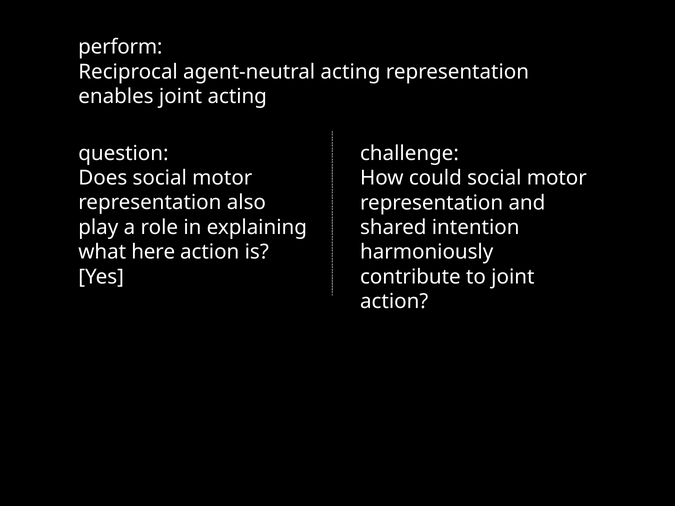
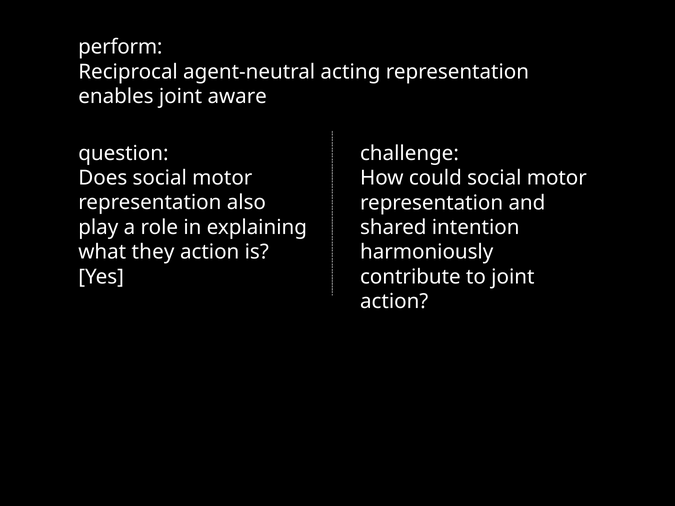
joint acting: acting -> aware (237, 97)
here: here -> they (153, 252)
